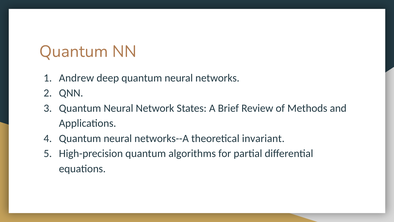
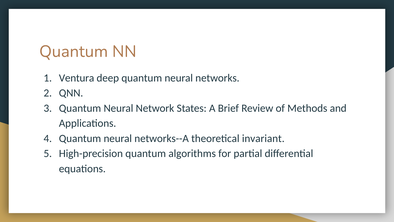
Andrew: Andrew -> Ventura (77, 78)
